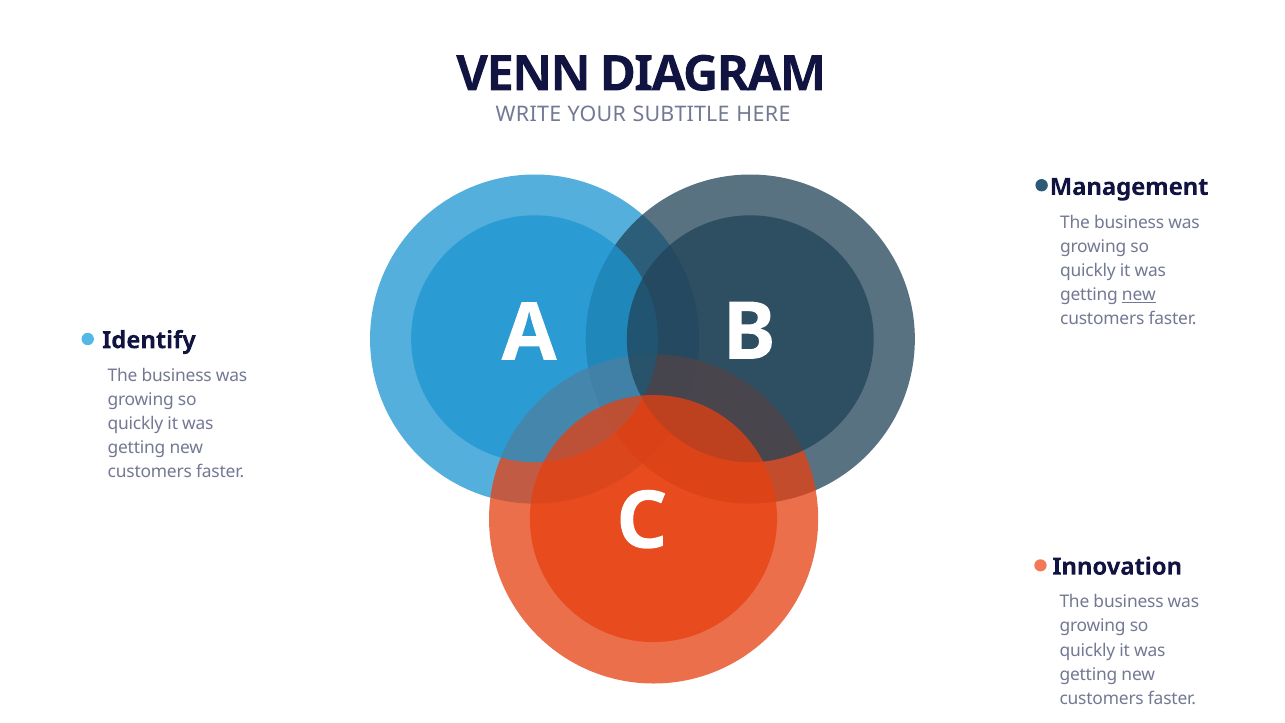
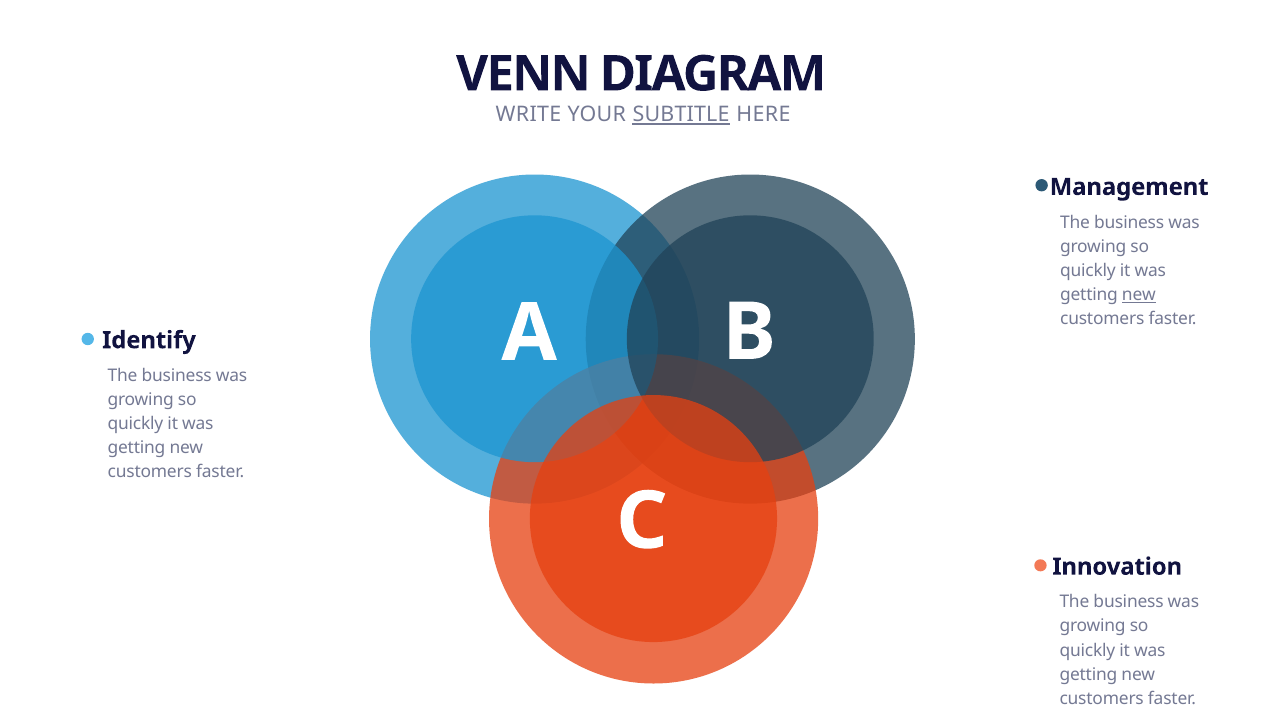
SUBTITLE underline: none -> present (681, 115)
